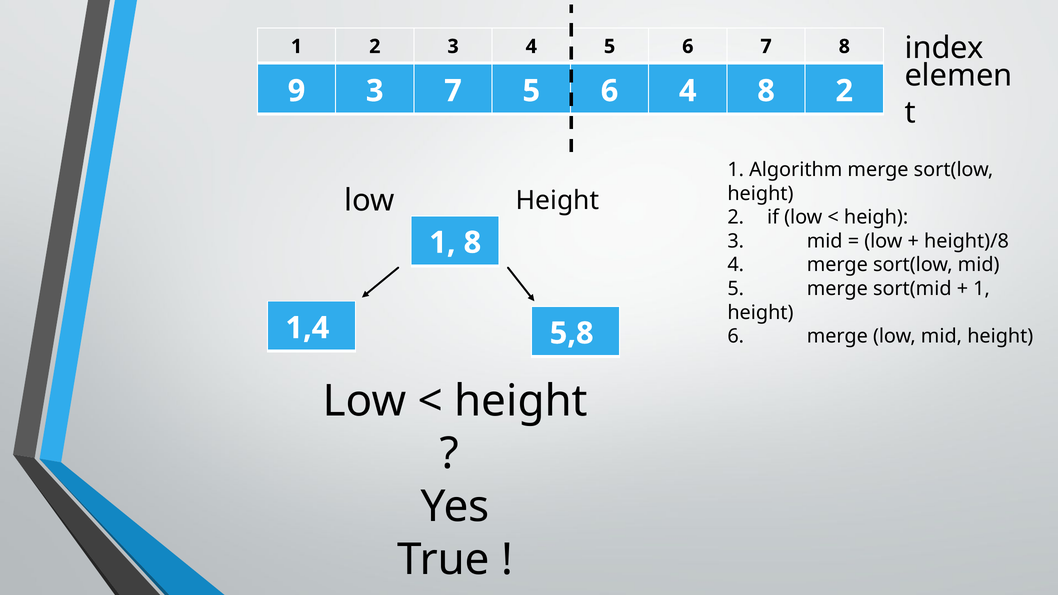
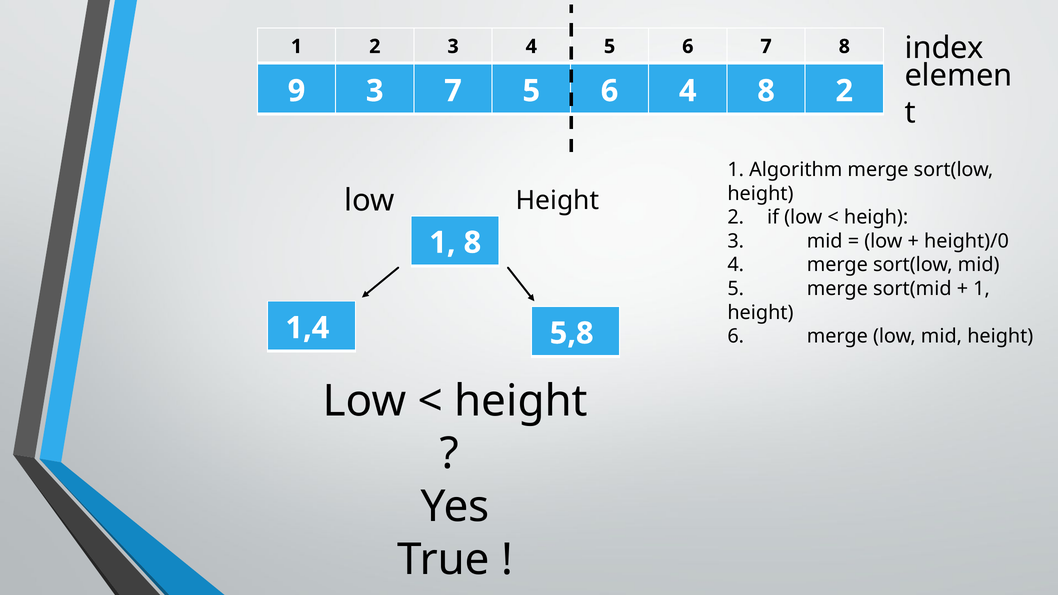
height)/8: height)/8 -> height)/0 (967, 241)
